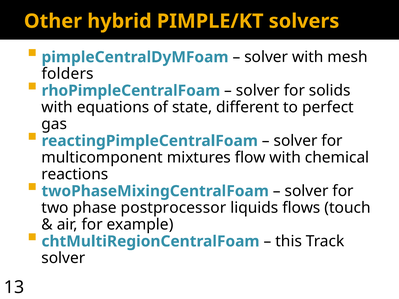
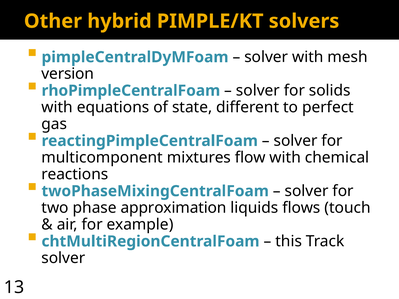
folders: folders -> version (68, 74)
postprocessor: postprocessor -> approximation (174, 208)
